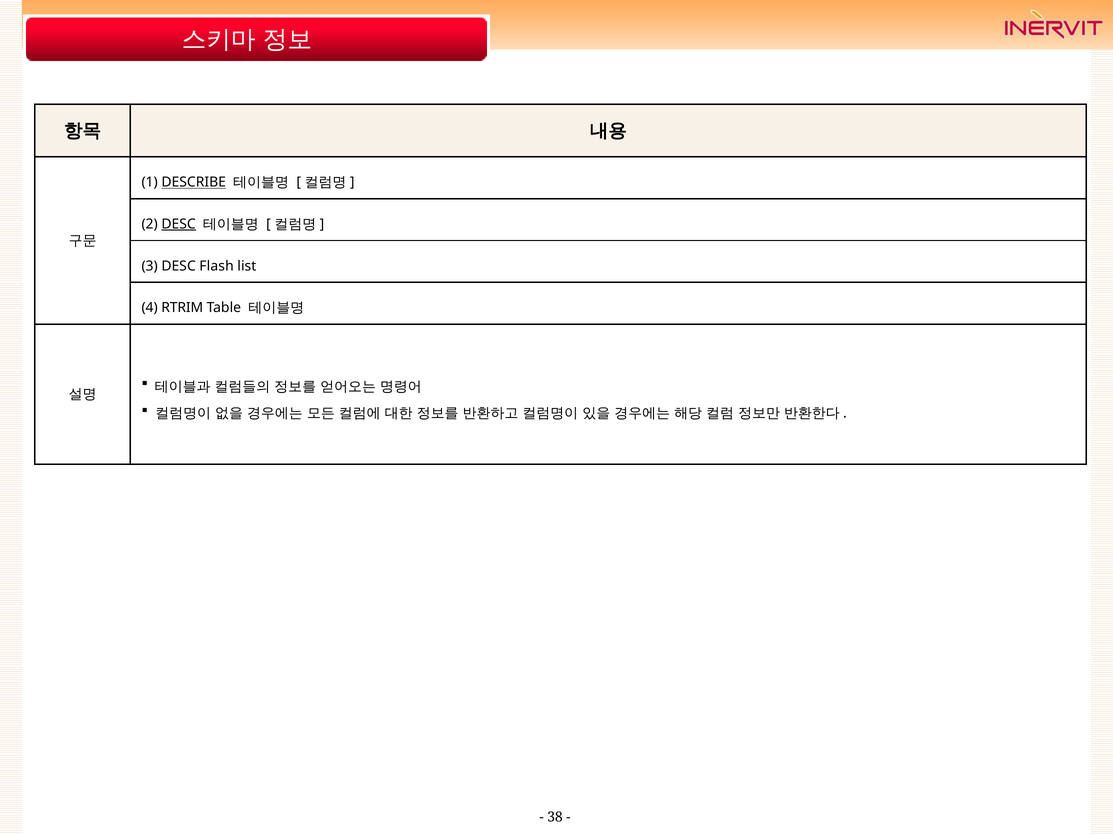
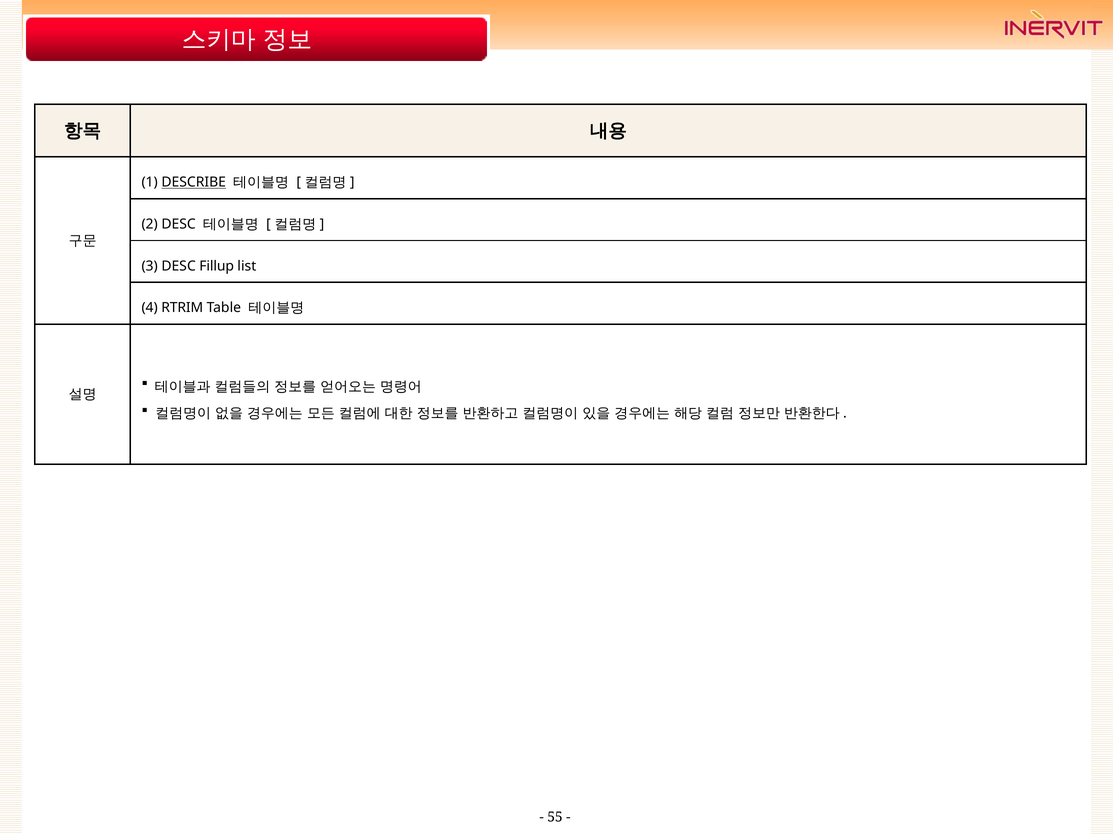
DESC underline: present -> none (179, 224)
Flash: Flash -> Fillup (217, 266)
38: 38 -> 55 (555, 818)
